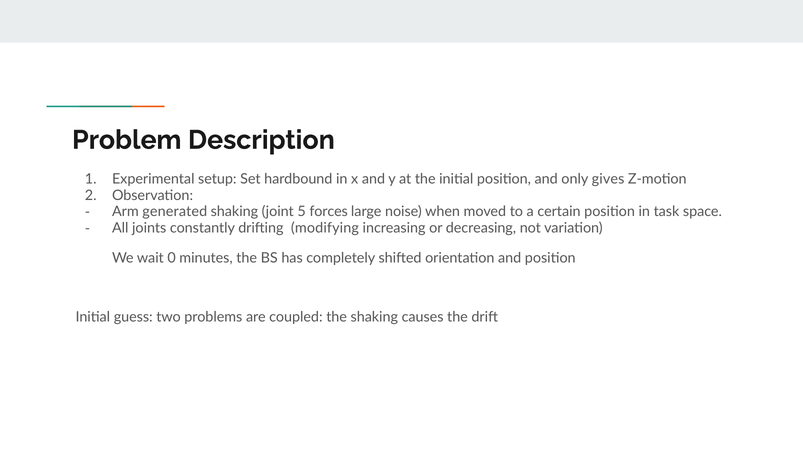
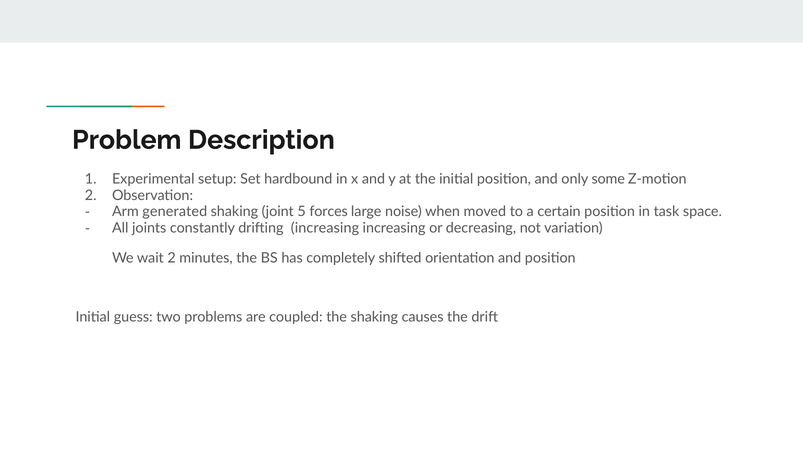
gives: gives -> some (608, 179)
drifting modifying: modifying -> increasing (325, 228)
wait 0: 0 -> 2 (172, 258)
